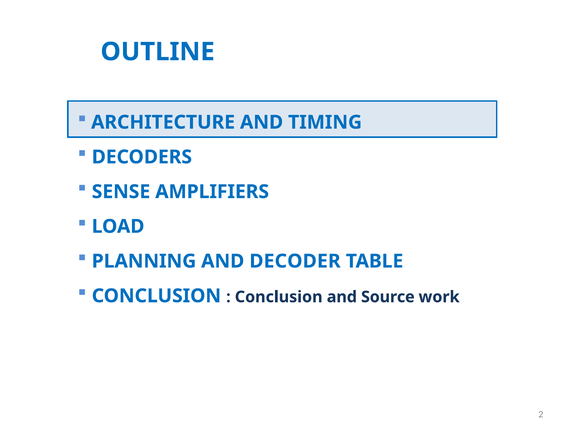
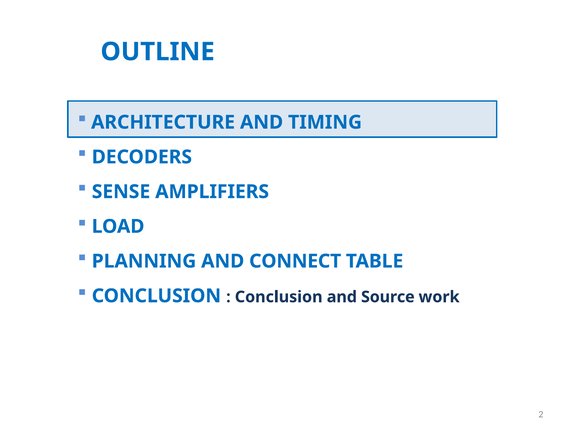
DECODER: DECODER -> CONNECT (295, 261)
